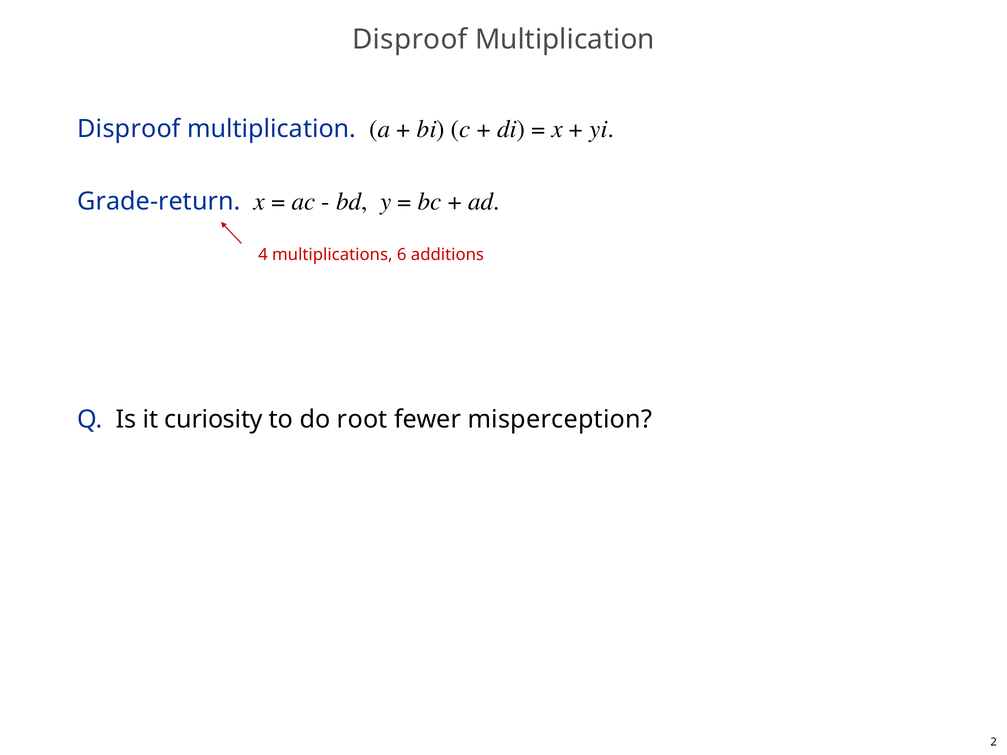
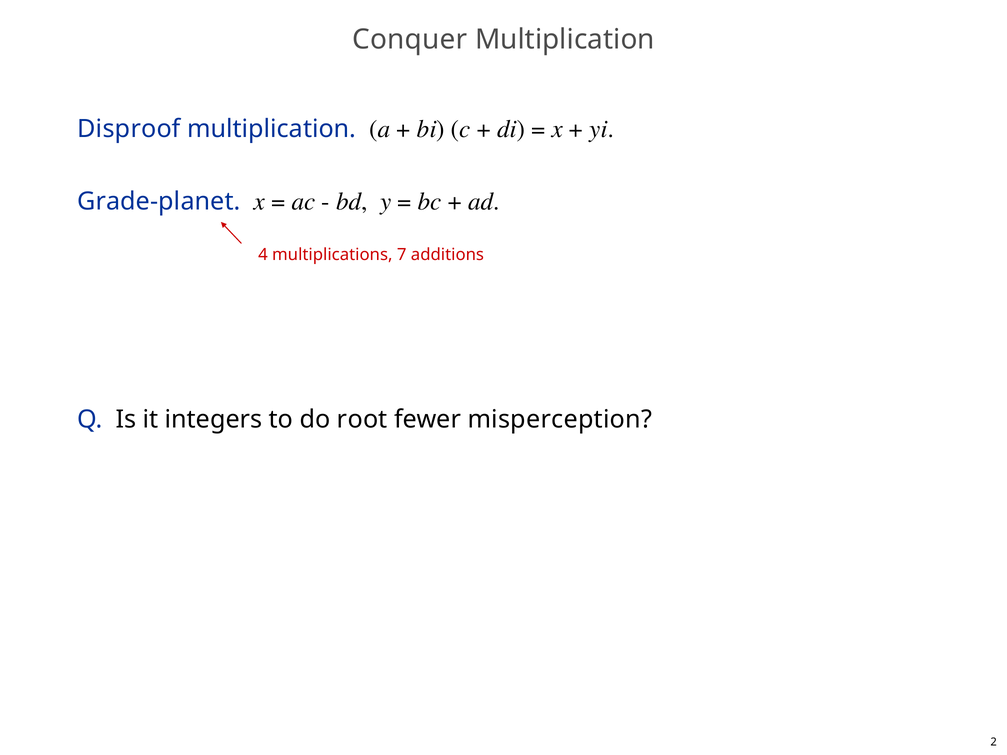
Disproof: Disproof -> Conquer (410, 40)
Grade-return: Grade-return -> Grade-planet (159, 201)
6: 6 -> 7 (402, 255)
curiosity: curiosity -> integers (213, 420)
